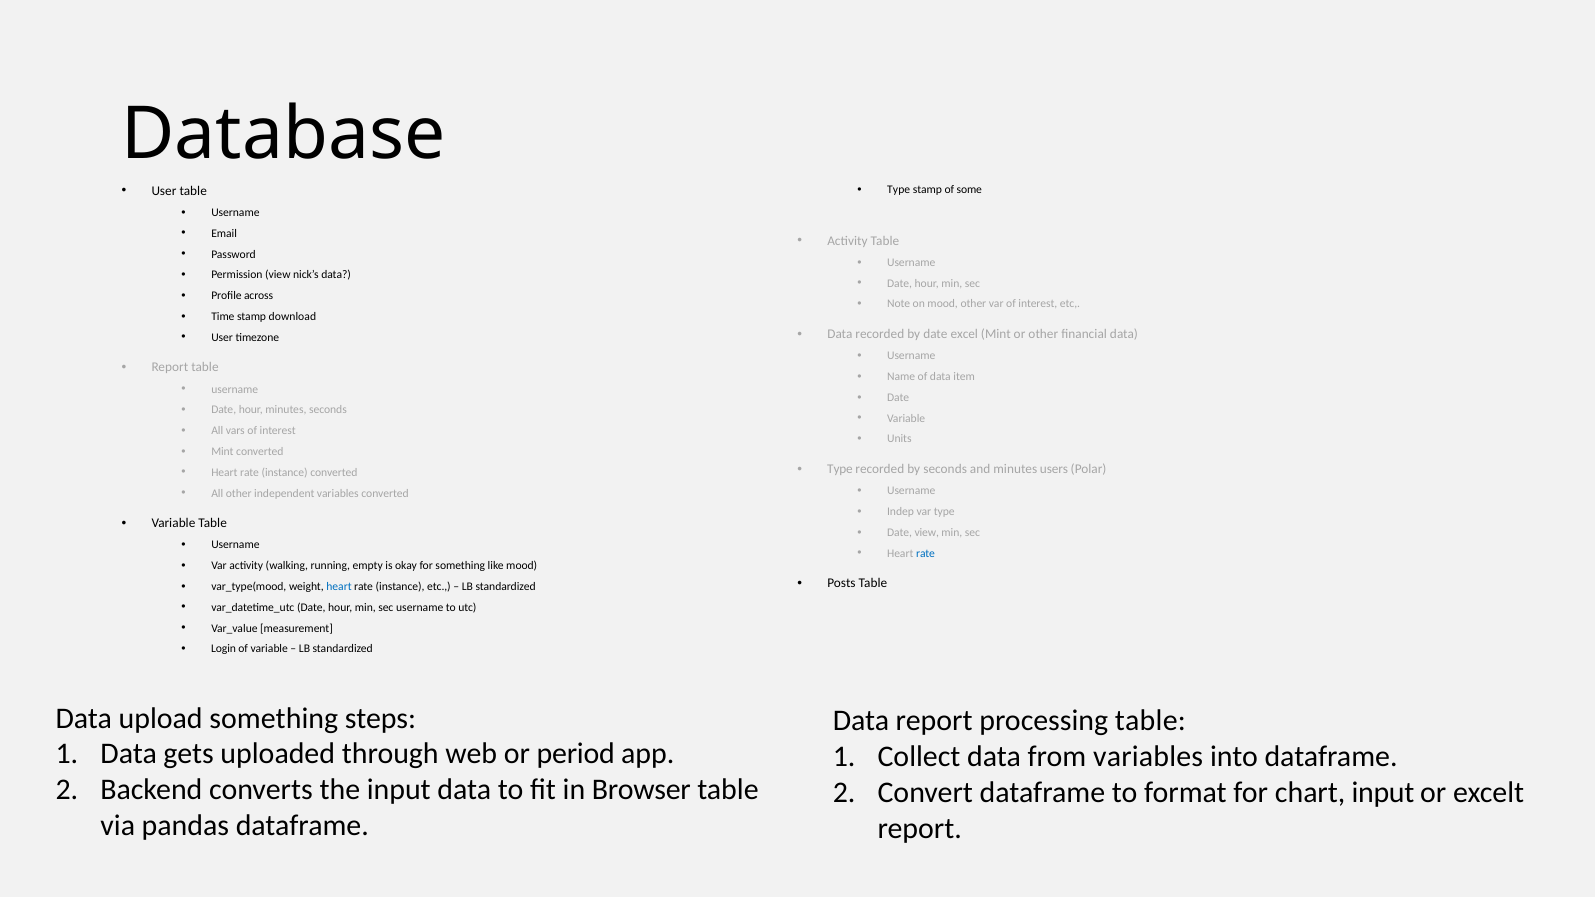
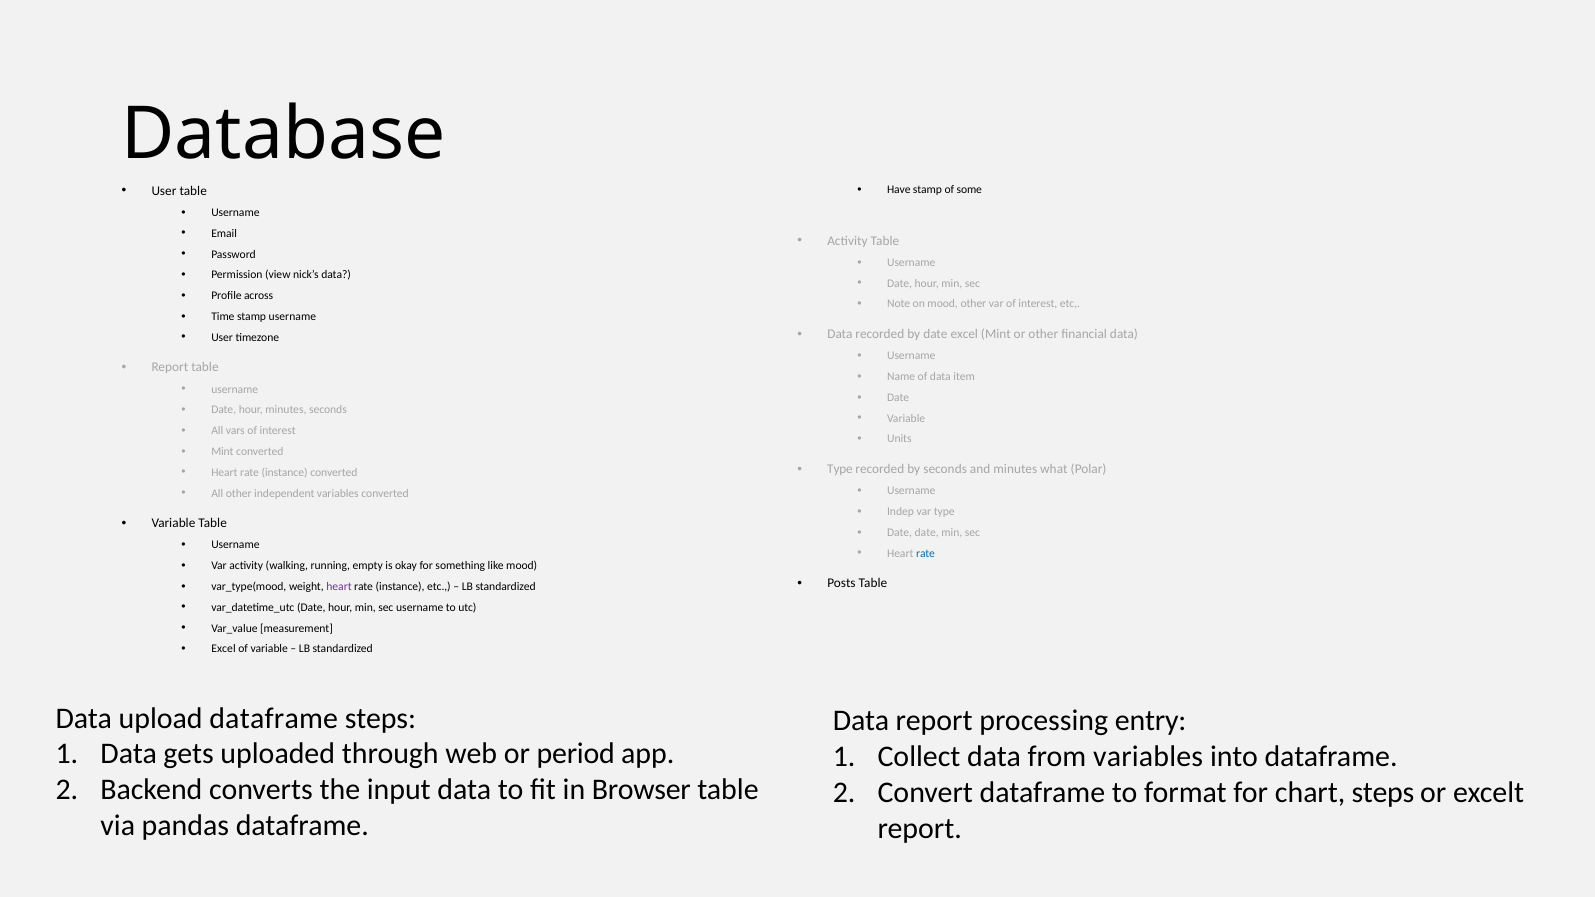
Type: Type -> Have (899, 190)
stamp download: download -> username (292, 317)
users: users -> what (1054, 469)
Date view: view -> date (927, 533)
heart colour: blue -> purple (339, 587)
Login: Login -> Excel (224, 649)
upload something: something -> dataframe (274, 718)
processing table: table -> entry (1151, 721)
chart input: input -> steps (1383, 792)
